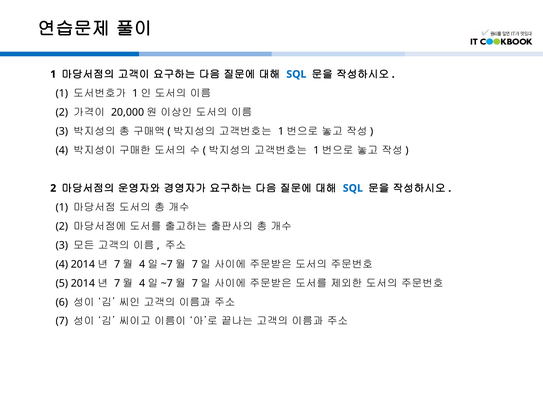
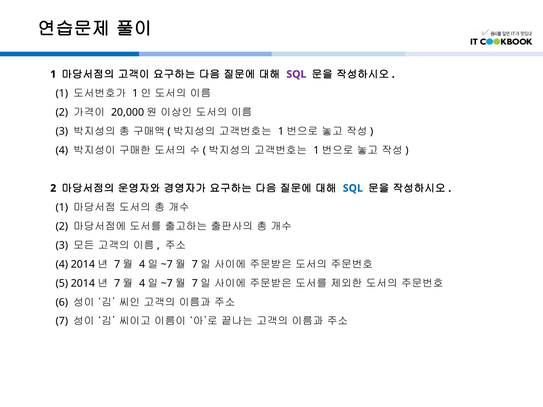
SQL colour: blue -> purple (296, 74)
